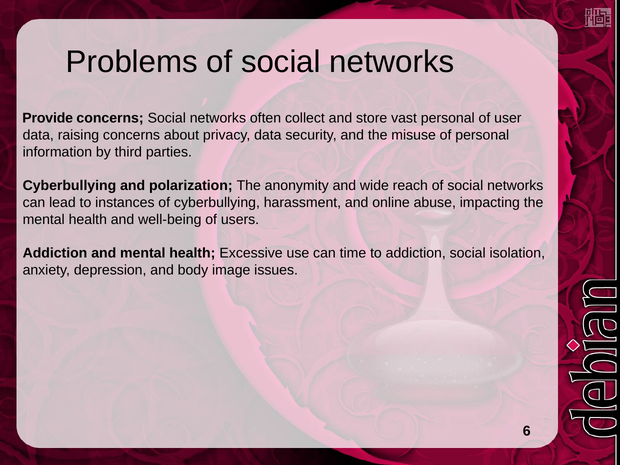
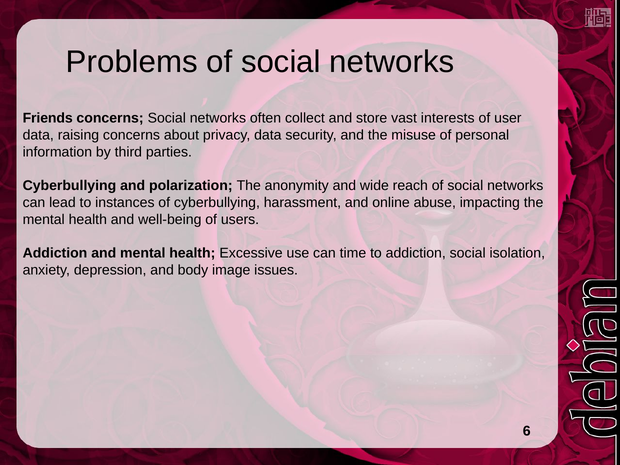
Provide: Provide -> Friends (48, 118)
vast personal: personal -> interests (448, 118)
